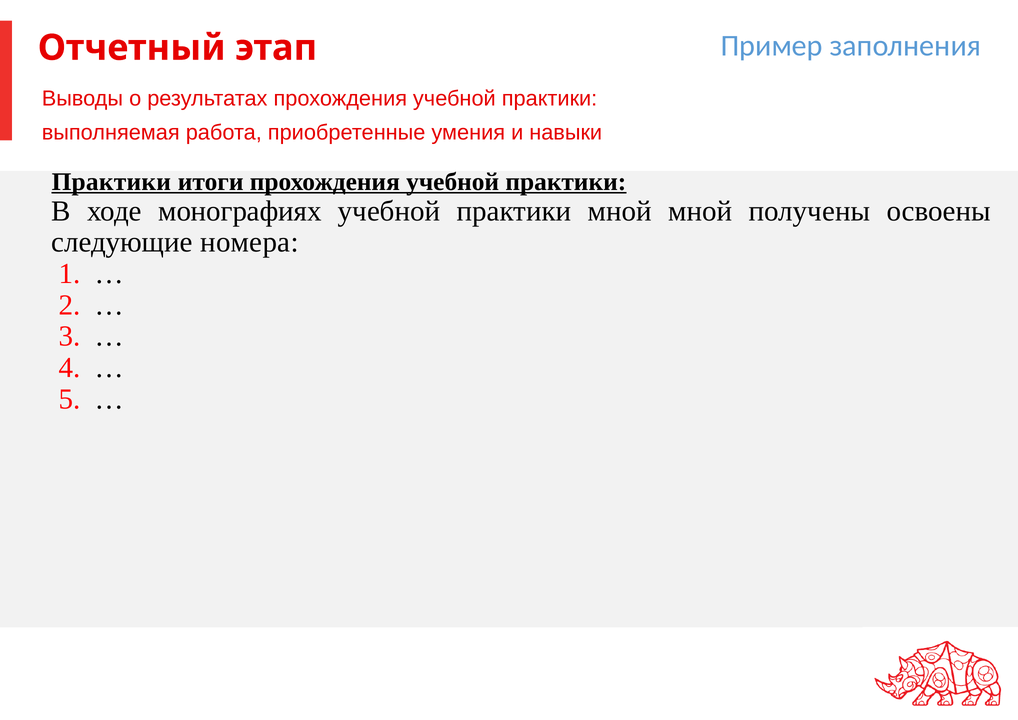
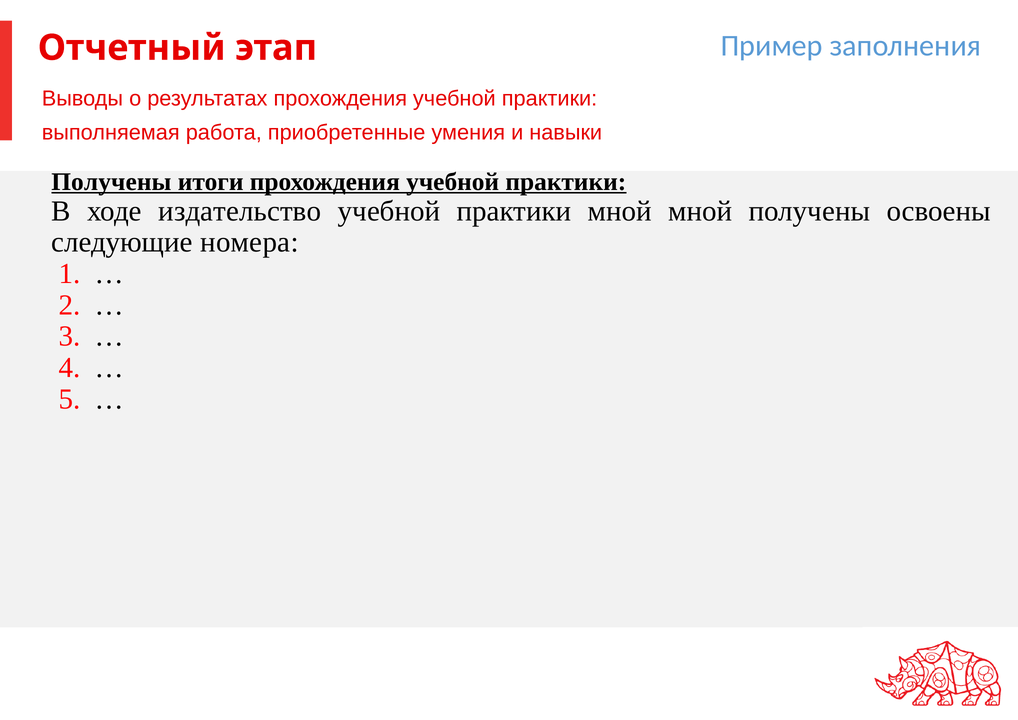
Практики: Практики -> Получены (111, 182)
монографиях: монографиях -> издательство (240, 211)
